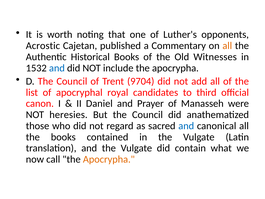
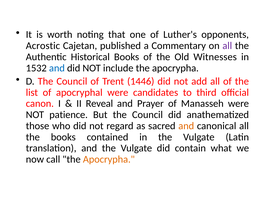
all colour: orange -> purple (227, 46)
9704: 9704 -> 1446 (141, 81)
apocryphal royal: royal -> were (118, 92)
Daniel: Daniel -> Reveal (99, 103)
heresies: heresies -> patience (69, 115)
and colour: blue -> orange (186, 126)
